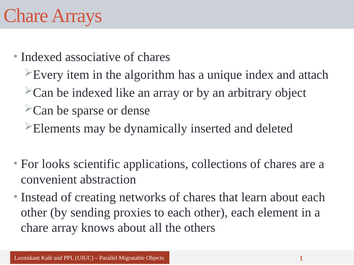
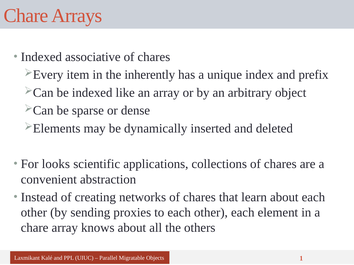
algorithm: algorithm -> inherently (150, 75)
attach: attach -> prefix (314, 75)
